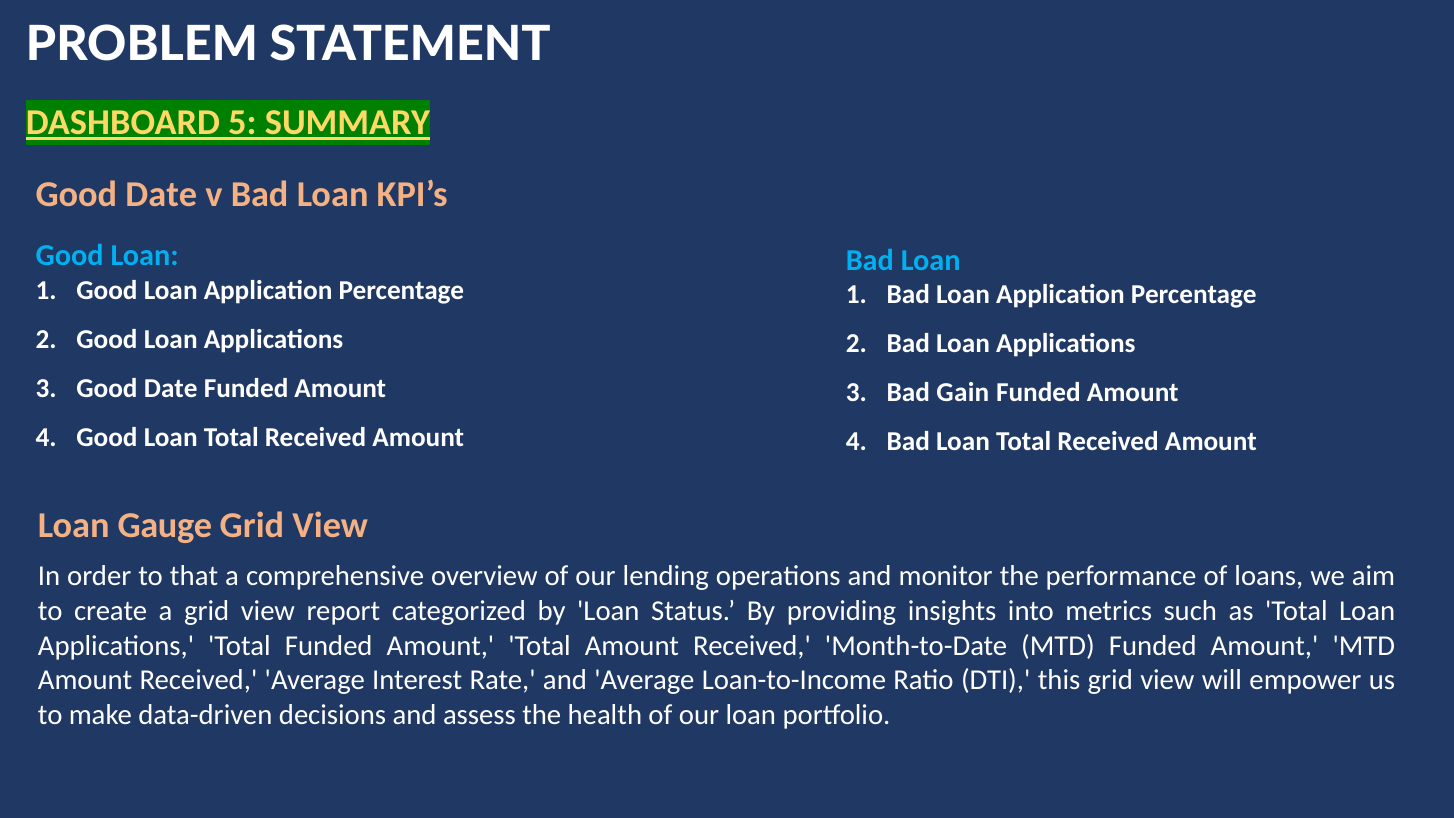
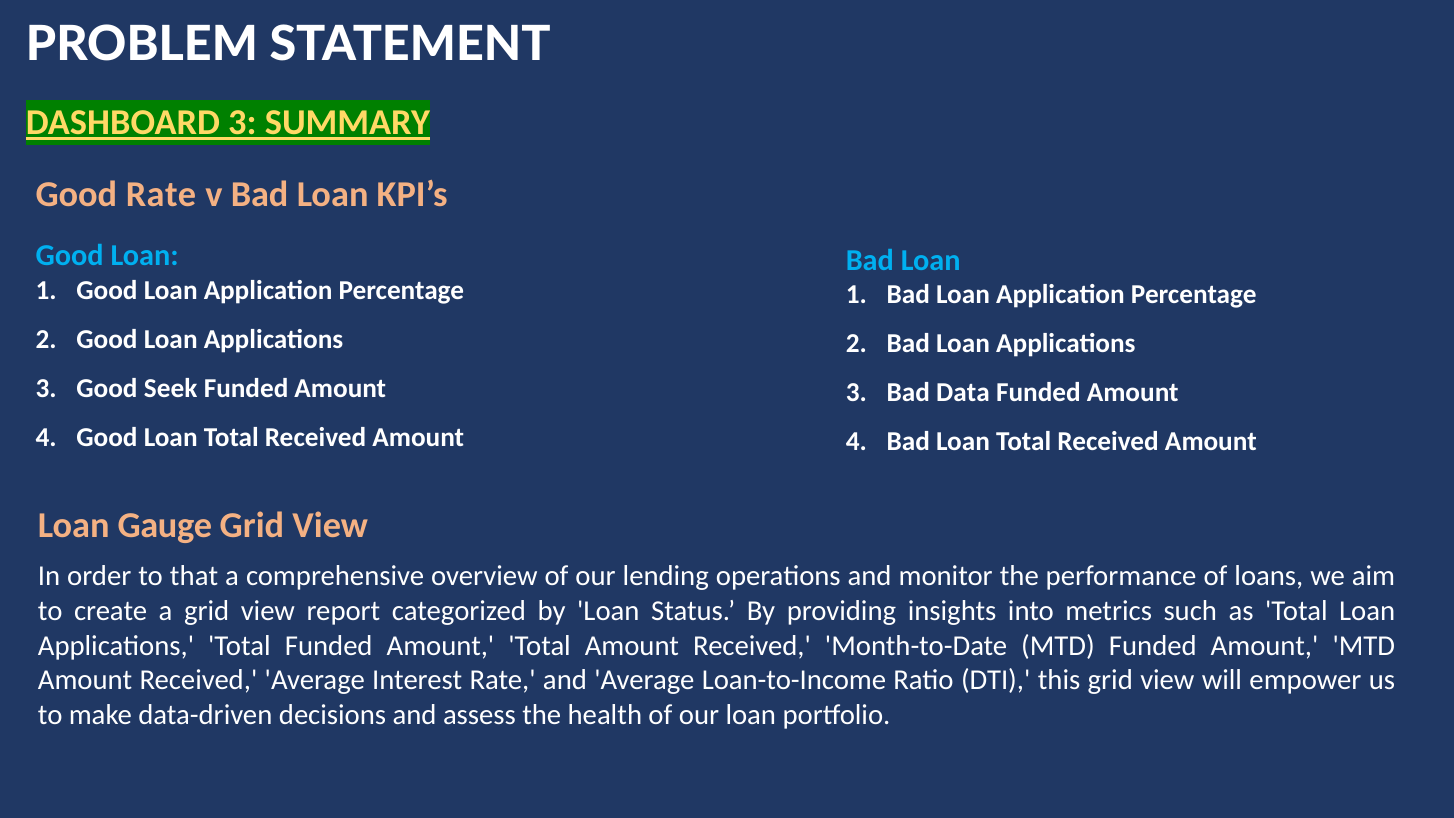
DASHBOARD 5: 5 -> 3 (242, 123)
Date: Date -> Rate (161, 194)
Date: Date -> Seek (171, 388)
Gain: Gain -> Data (963, 393)
